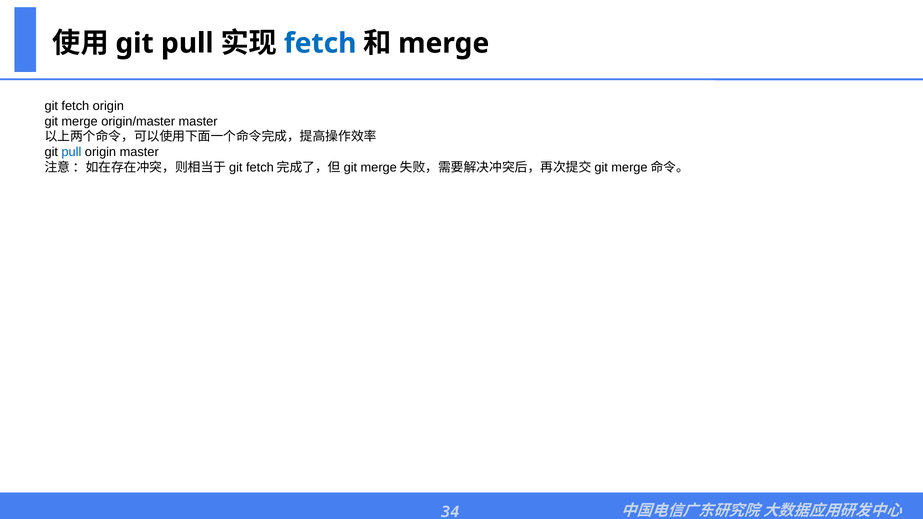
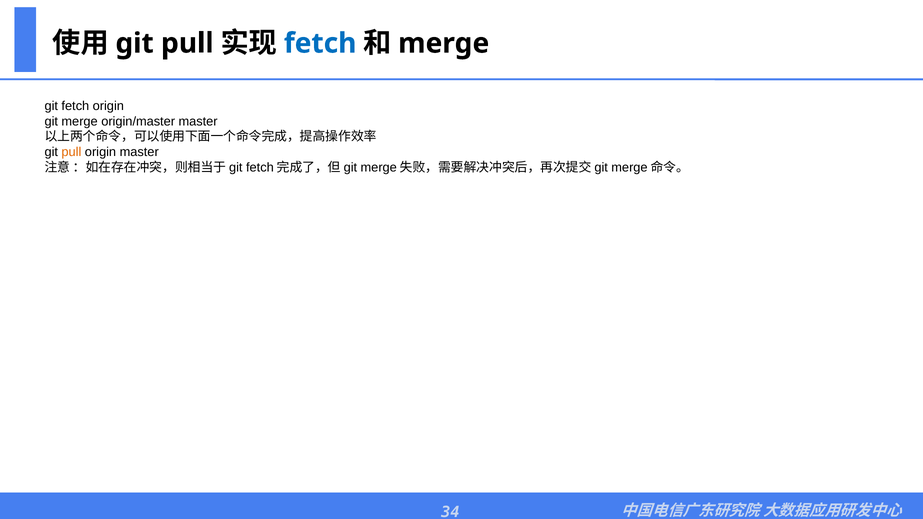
pull colour: blue -> orange (71, 152)
